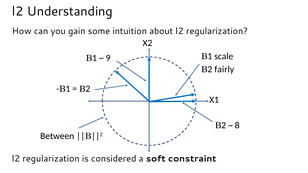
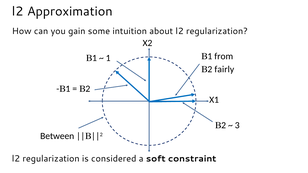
Understanding: Understanding -> Approximation (70, 11)
scale: scale -> from (224, 56)
9: 9 -> 1 (108, 58)
8: 8 -> 3 (237, 125)
